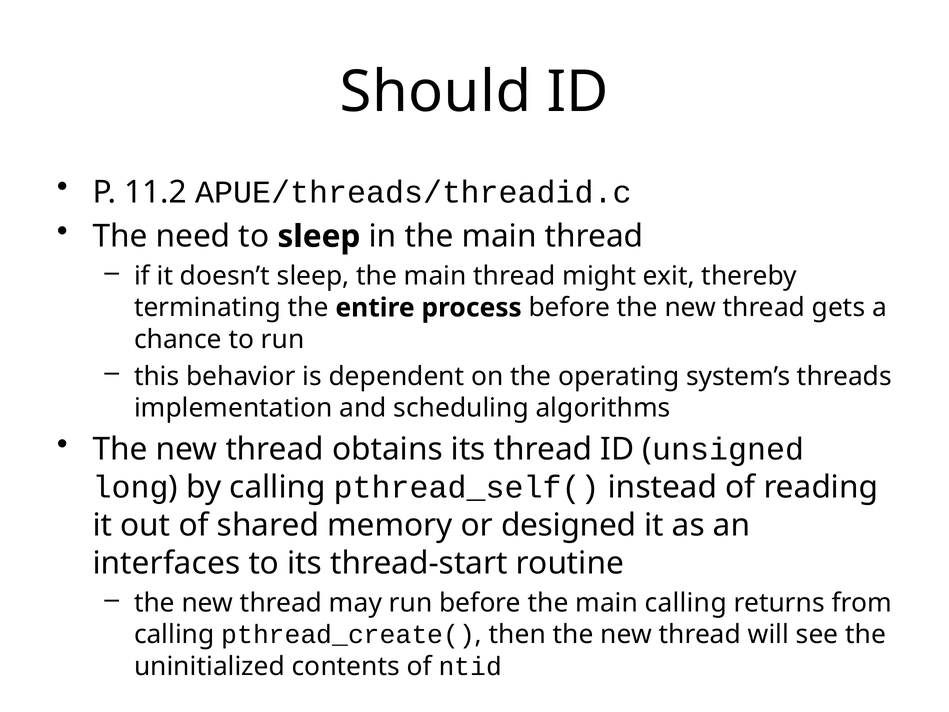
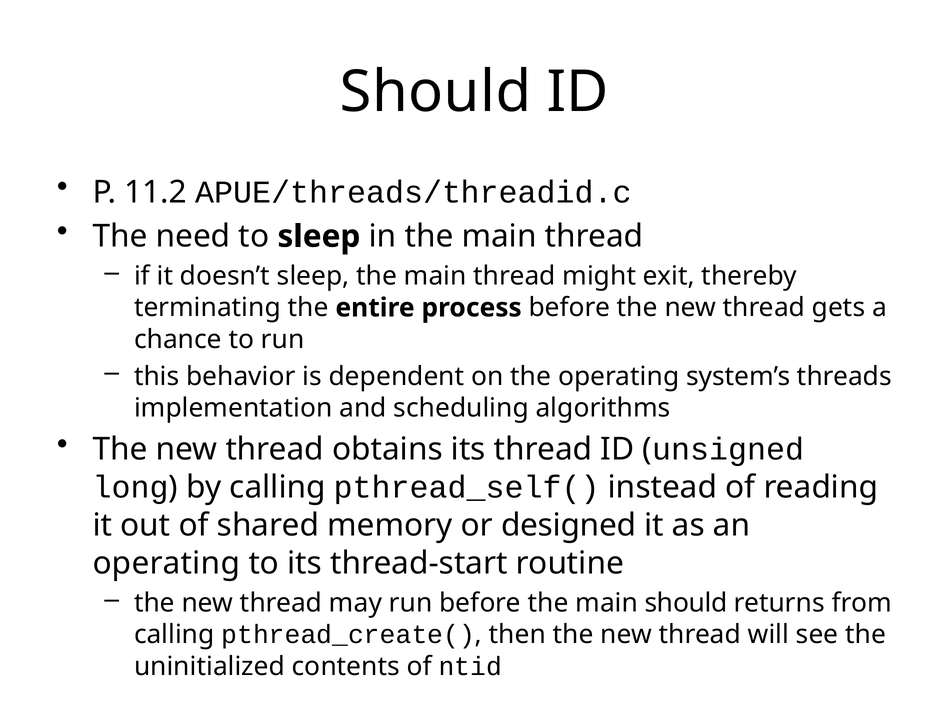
interfaces: interfaces -> operating (166, 563)
main calling: calling -> should (686, 603)
